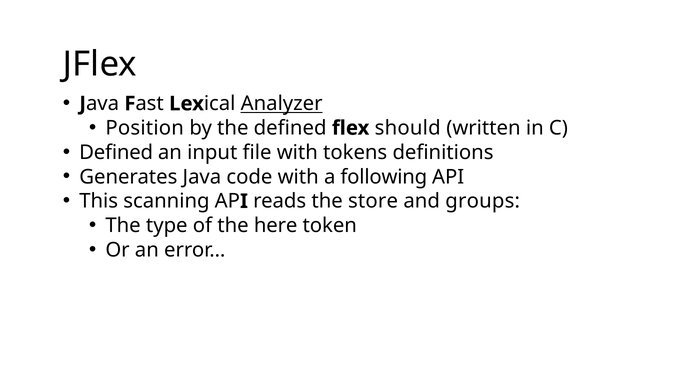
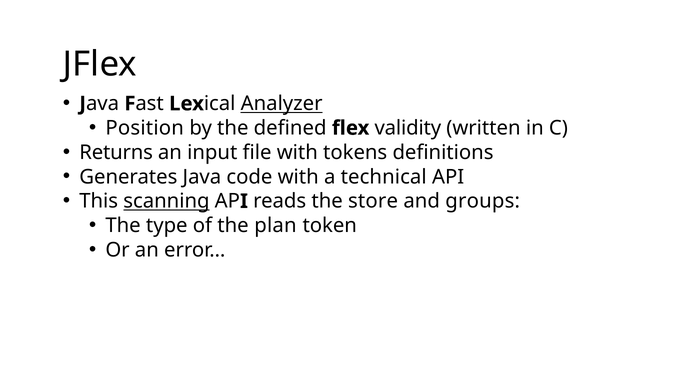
should: should -> validity (408, 128)
Defined: Defined -> Returns (116, 152)
following: following -> technical (384, 177)
scanning underline: none -> present (166, 201)
here: here -> plan (275, 226)
